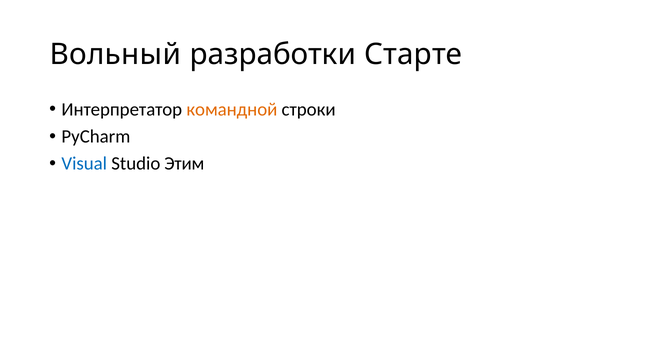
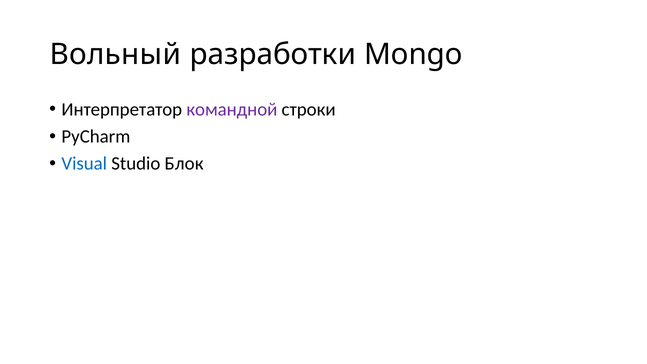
Старте: Старте -> Mongo (413, 54)
командной colour: orange -> purple (232, 109)
Этим: Этим -> Блок (184, 164)
